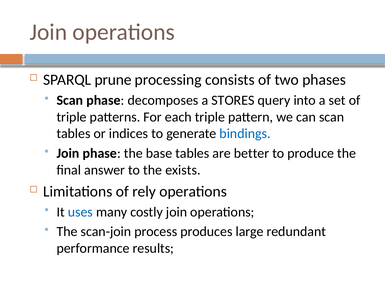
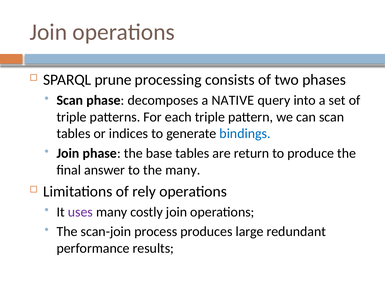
STORES: STORES -> NATIVE (233, 100)
better: better -> return (252, 153)
the exists: exists -> many (183, 170)
uses colour: blue -> purple (80, 212)
